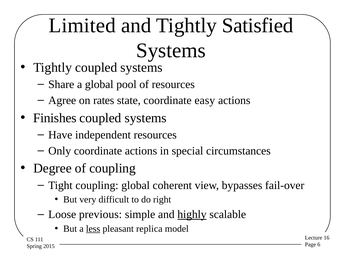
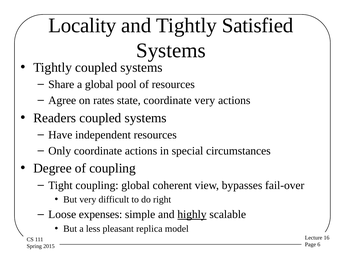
Limited: Limited -> Locality (82, 26)
coordinate easy: easy -> very (205, 100)
Finishes: Finishes -> Readers (55, 118)
previous: previous -> expenses (101, 215)
less underline: present -> none (93, 229)
